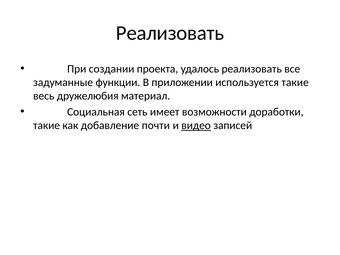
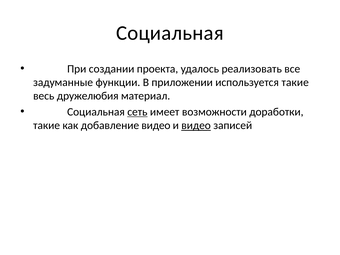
Реализовать: Реализовать -> Социальная (170, 33)
сеть underline: none -> present (137, 112)
добавление почти: почти -> видео (156, 125)
